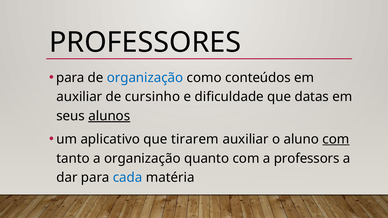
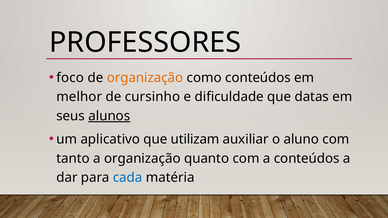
para: para -> foco (70, 78)
organização colour: blue -> orange (145, 78)
auxiliar: auxiliar -> melhor (79, 97)
tirarem: tirarem -> utilizam (195, 139)
com underline: present -> none (336, 139)
a professors: professors -> conteúdos (307, 159)
